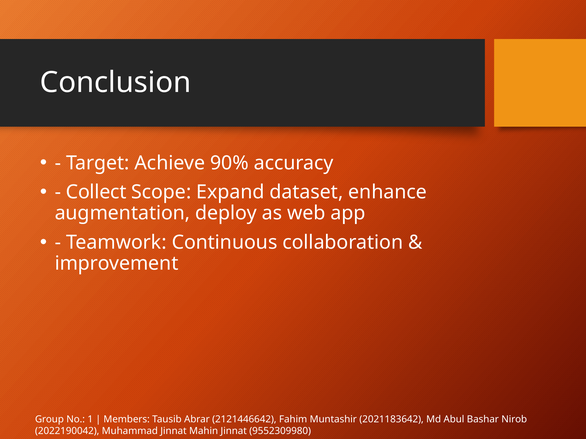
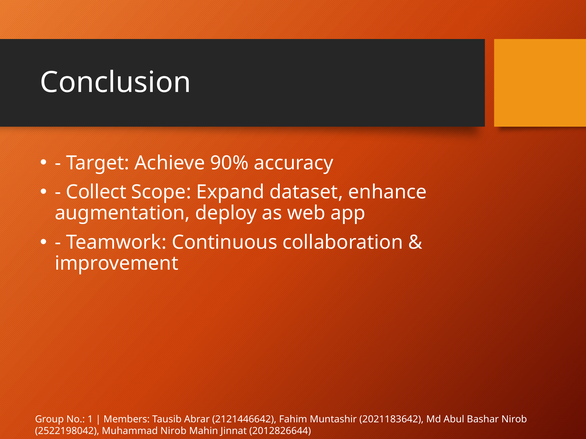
2022190042: 2022190042 -> 2522198042 (67, 431)
Muhammad Jinnat: Jinnat -> Nirob (173, 431)
9552309980: 9552309980 -> 2012826644 (280, 431)
